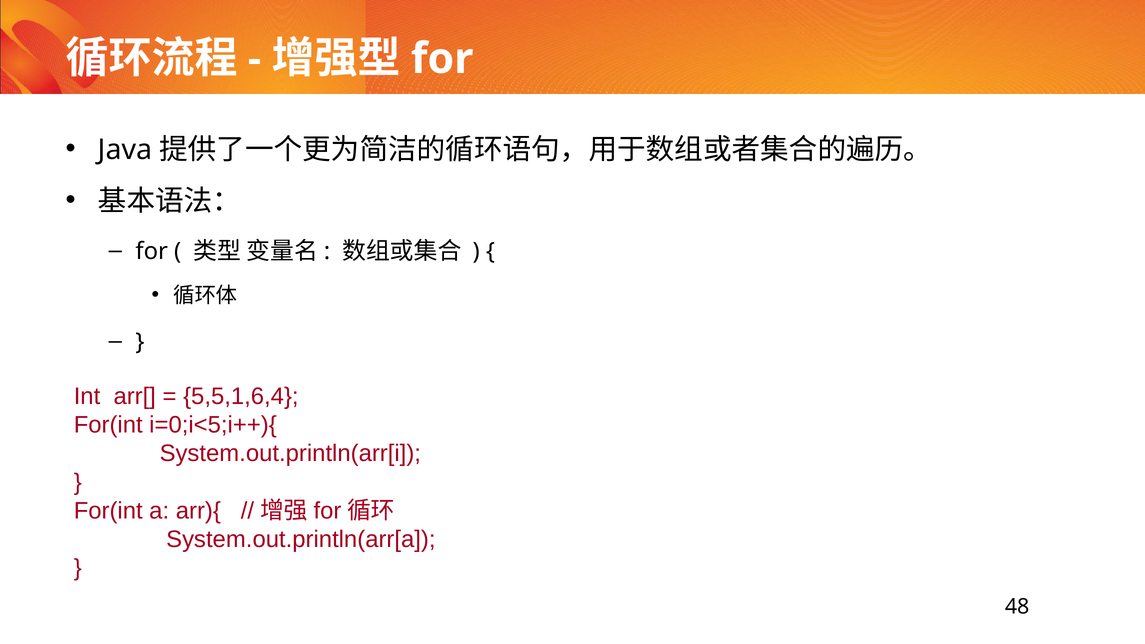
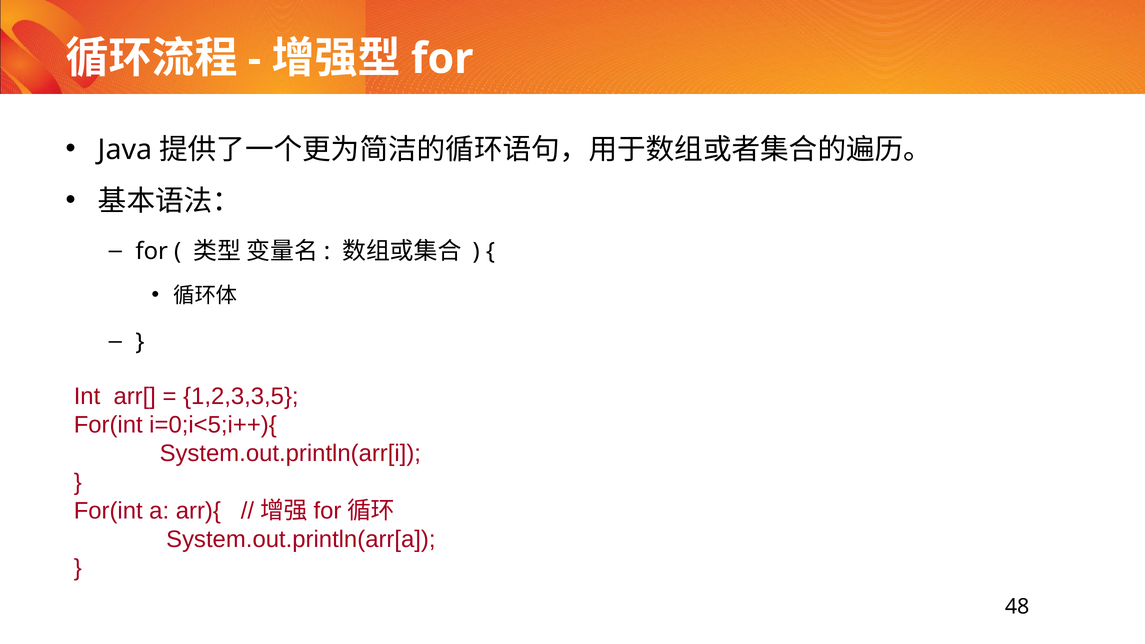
5,5,1,6,4: 5,5,1,6,4 -> 1,2,3,3,5 (241, 396)
